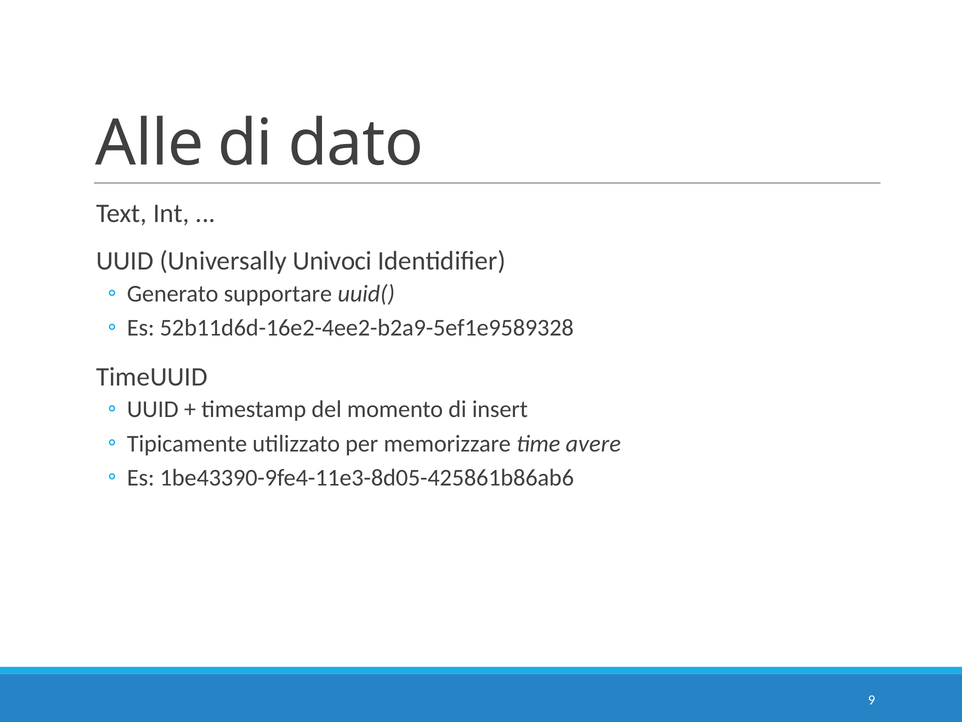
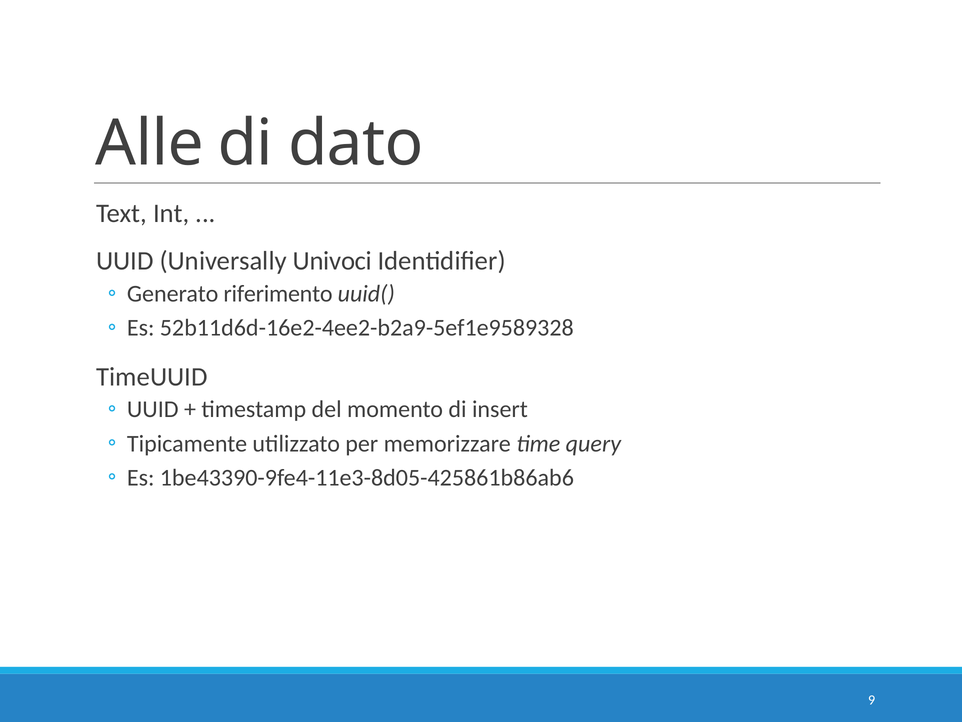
supportare: supportare -> riferimento (278, 294)
avere: avere -> query (593, 443)
